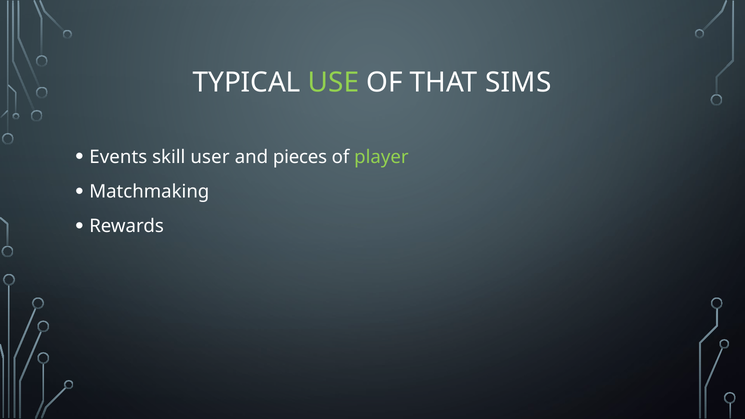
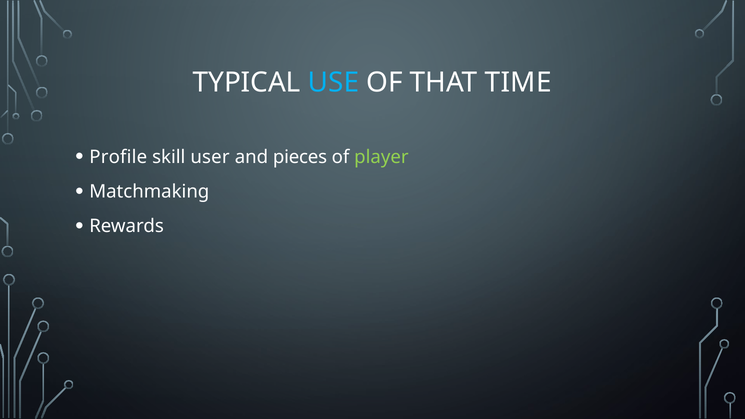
USE colour: light green -> light blue (333, 83)
SIMS: SIMS -> TIME (518, 83)
Events: Events -> Profile (118, 157)
